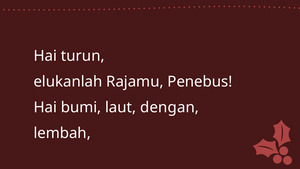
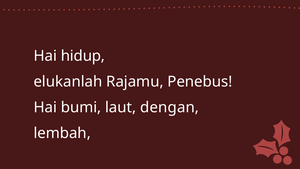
turun: turun -> hidup (83, 56)
